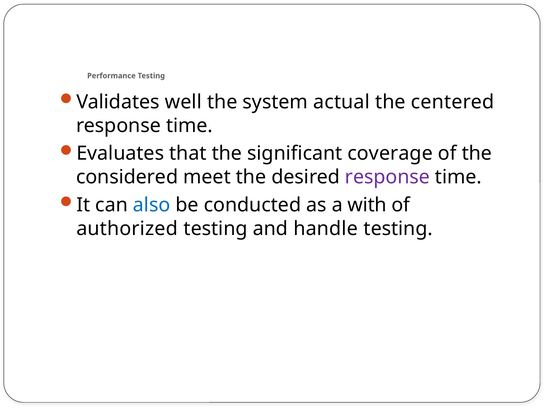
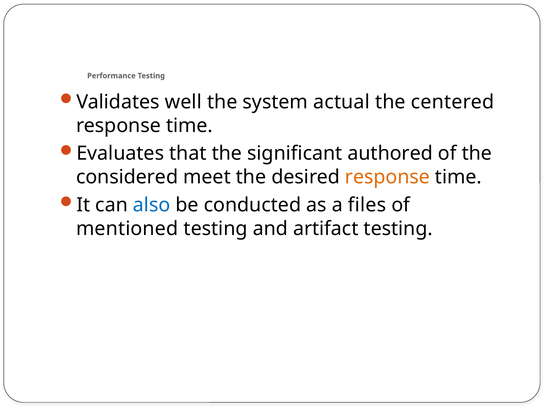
coverage: coverage -> authored (390, 153)
response colour: purple -> orange (387, 177)
with: with -> files (367, 205)
authorized: authorized -> mentioned (127, 229)
handle: handle -> artifact (326, 229)
